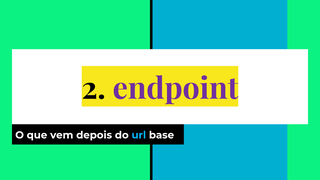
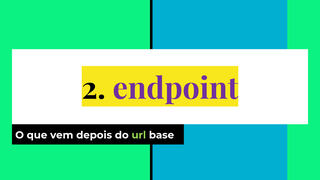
url colour: light blue -> light green (139, 135)
